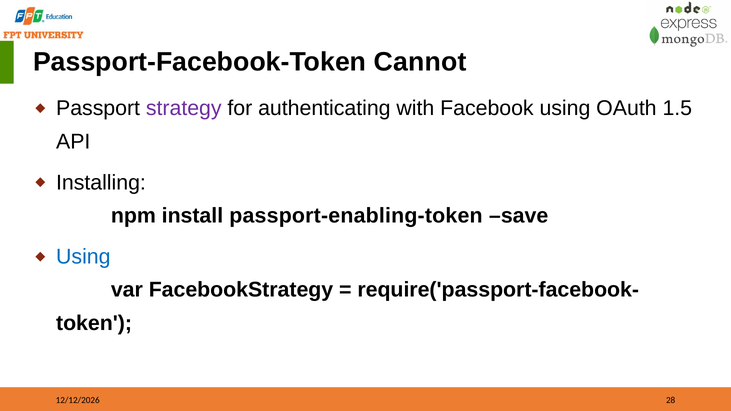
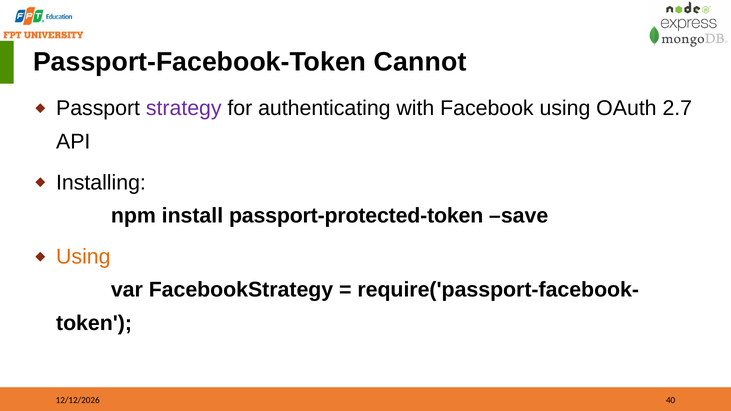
1.5: 1.5 -> 2.7 (677, 108)
passport-enabling-token: passport-enabling-token -> passport-protected-token (356, 216)
Using colour: blue -> orange (83, 257)
28: 28 -> 40 (671, 400)
